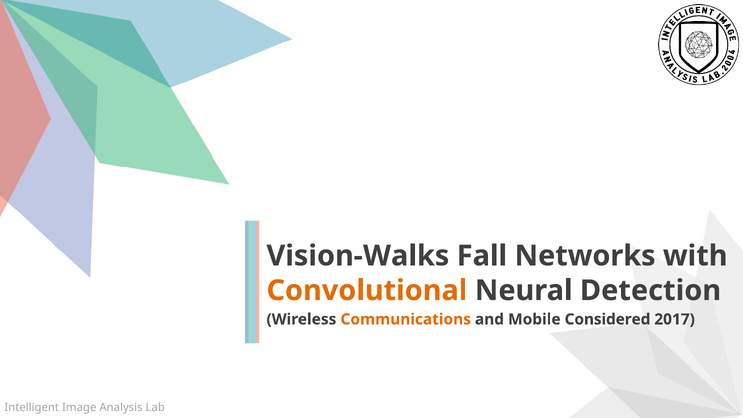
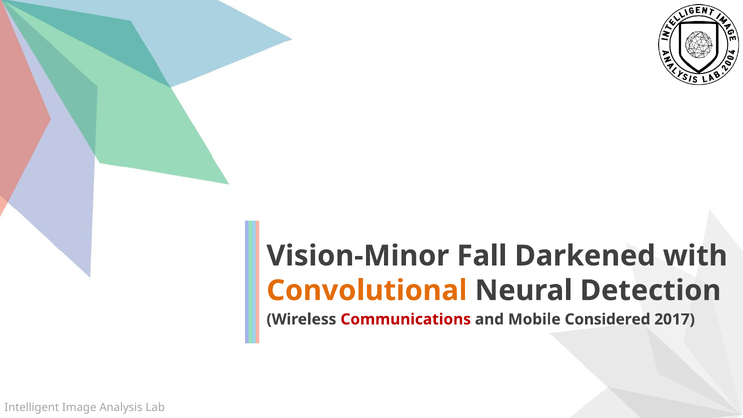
Vision-Walks: Vision-Walks -> Vision-Minor (358, 256)
Networks: Networks -> Darkened (585, 256)
Communications colour: orange -> red (406, 319)
